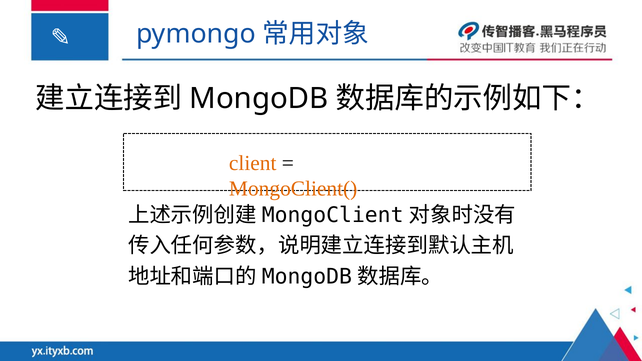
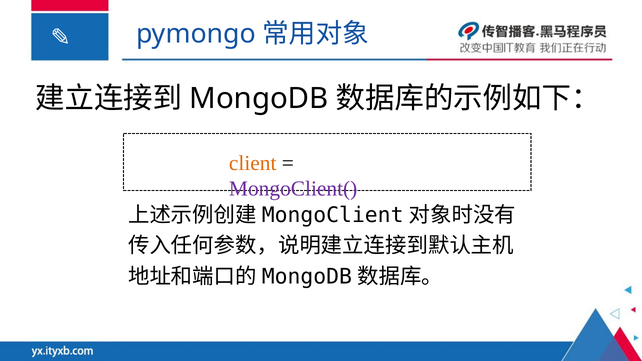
MongoClient( colour: orange -> purple (293, 189)
